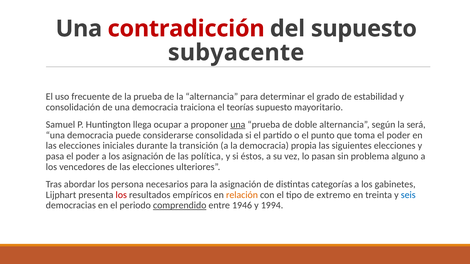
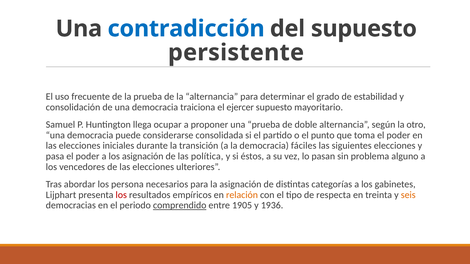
contradicción colour: red -> blue (186, 29)
subyacente: subyacente -> persistente (236, 53)
teorías: teorías -> ejercer (240, 107)
una underline: present -> none (238, 125)
será: será -> otro (416, 125)
propia: propia -> fáciles (304, 146)
extremo: extremo -> respecta (334, 195)
seis colour: blue -> orange (408, 195)
1946: 1946 -> 1905 (242, 206)
1994: 1994 -> 1936 (272, 206)
